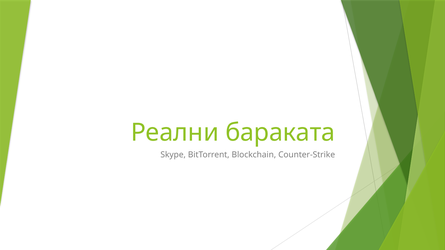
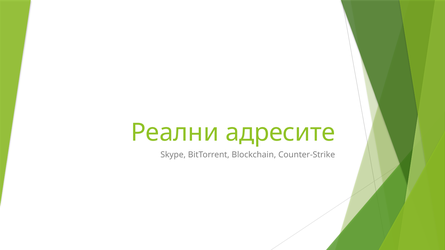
бараката: бараката -> адресите (280, 133)
